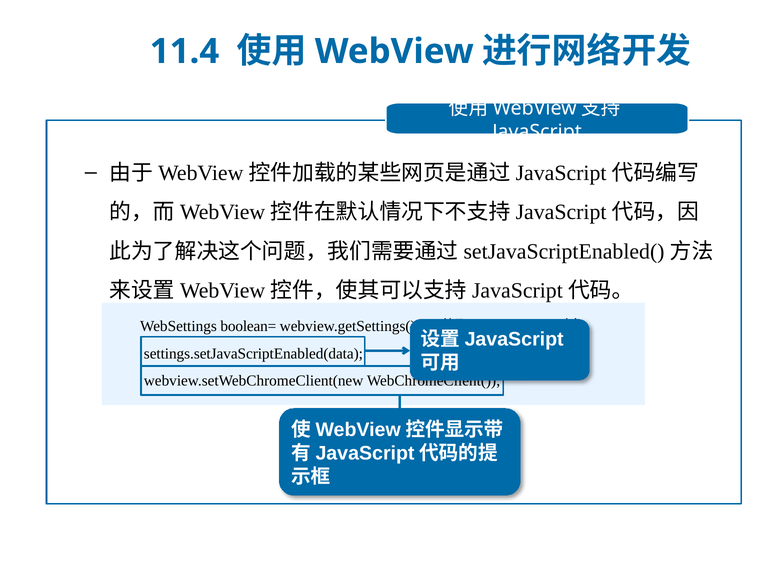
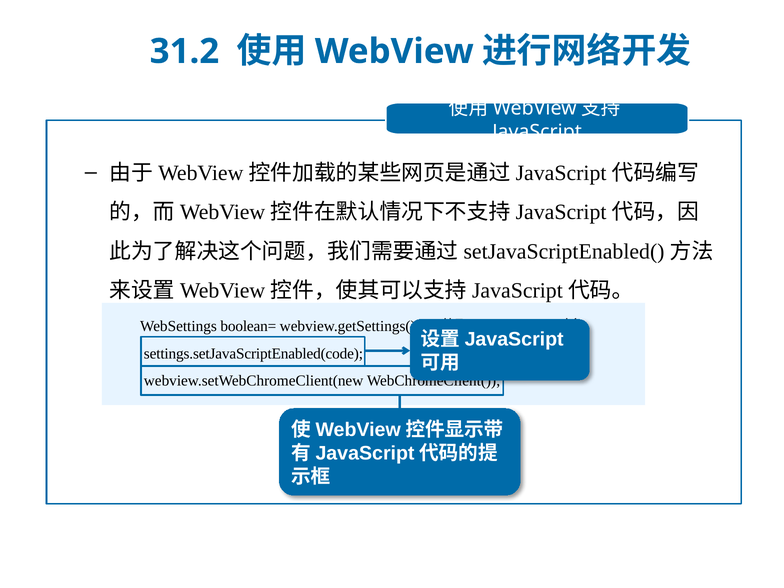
11.4: 11.4 -> 31.2 (184, 51)
settings.setJavaScriptEnabled(data: settings.setJavaScriptEnabled(data -> settings.setJavaScriptEnabled(code (253, 353)
